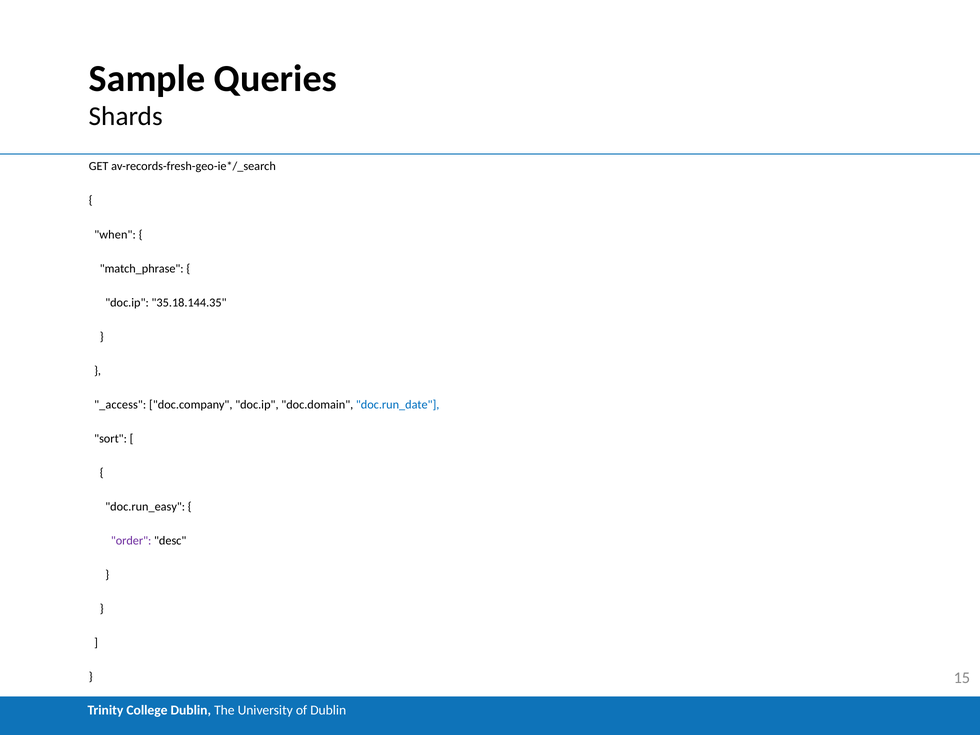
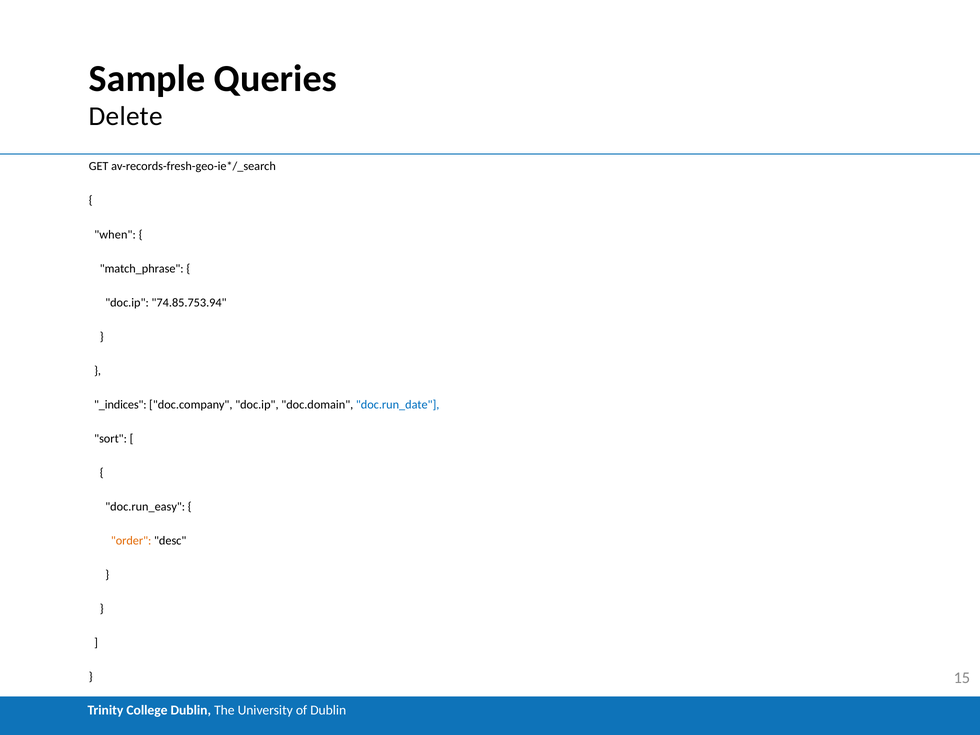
Shards: Shards -> Delete (126, 116)
35.18.144.35: 35.18.144.35 -> 74.85.753.94 (189, 303)
_access: _access -> _indices (120, 405)
order colour: purple -> orange (131, 541)
